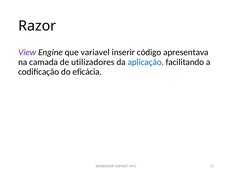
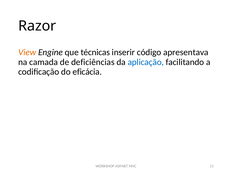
View colour: purple -> orange (27, 52)
variavel: variavel -> técnicas (95, 52)
utilizadores: utilizadores -> deficiências (93, 62)
